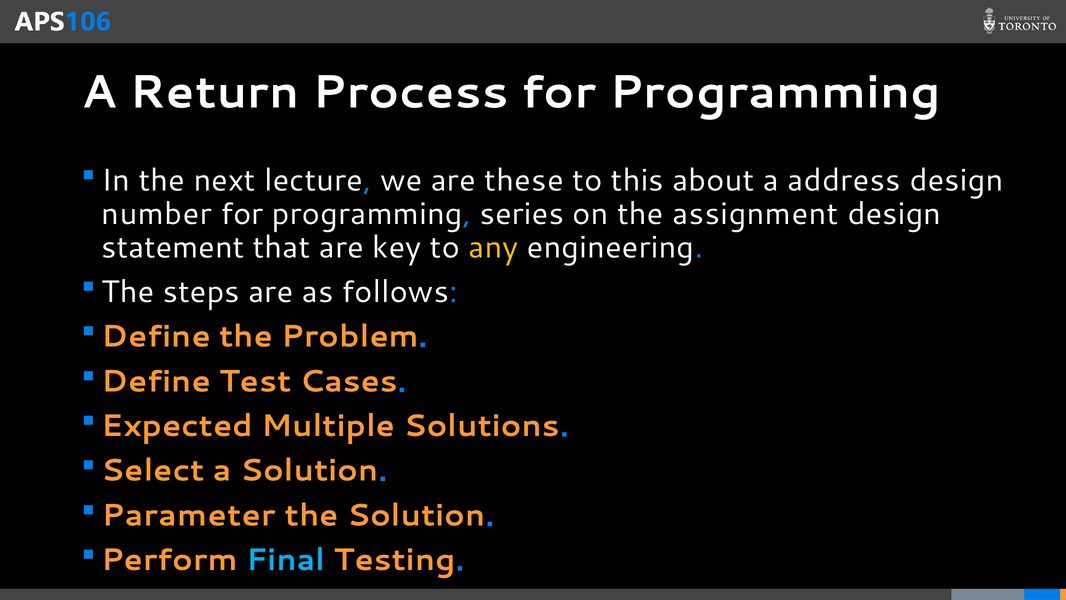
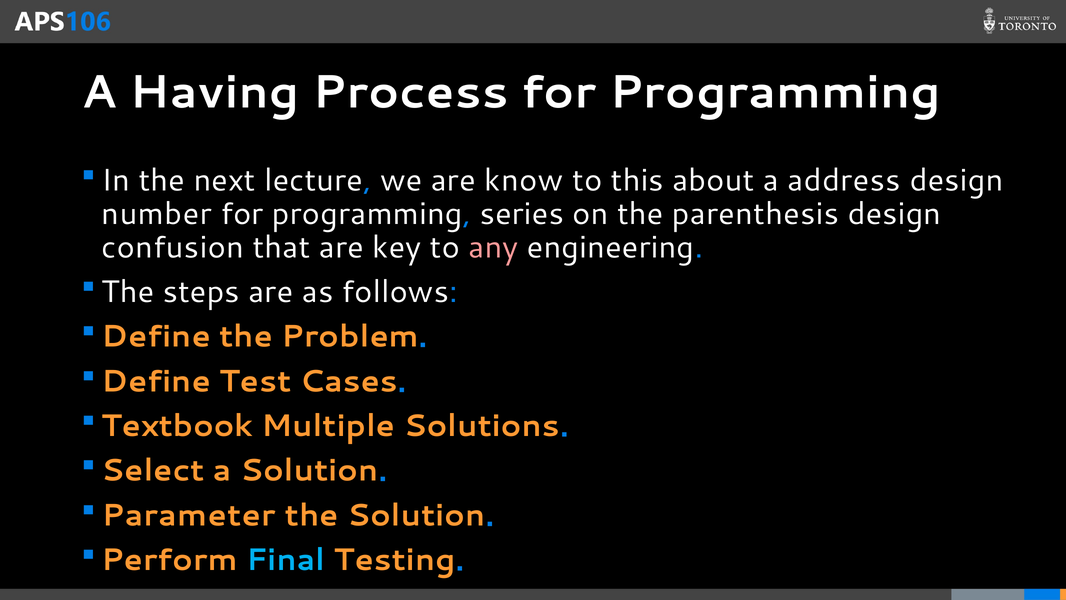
Return: Return -> Having (214, 92)
these: these -> know (524, 180)
assignment: assignment -> parenthesis (756, 214)
statement: statement -> confusion (173, 247)
any colour: yellow -> pink (493, 247)
Expected: Expected -> Textbook (177, 426)
